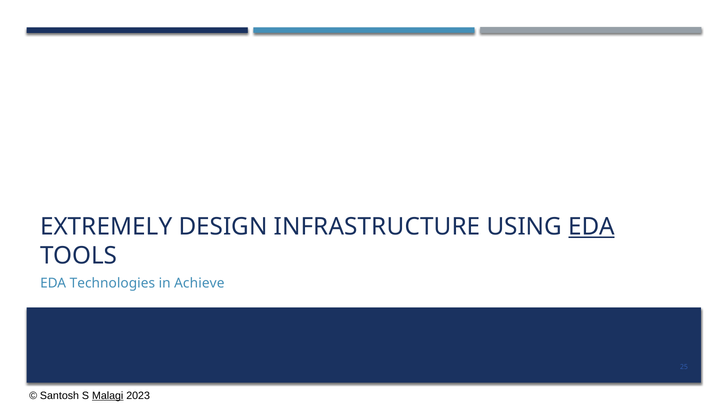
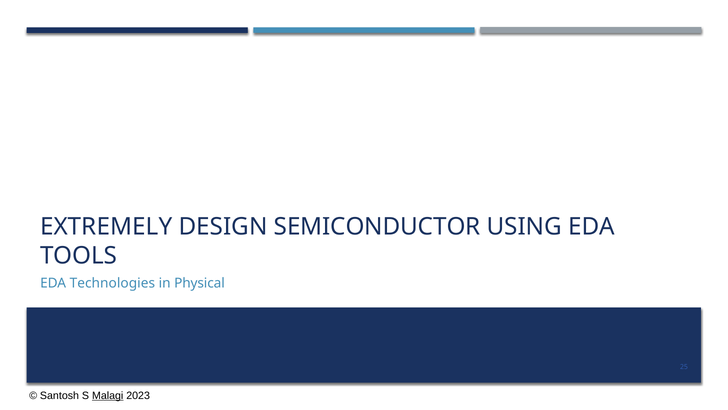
INFRASTRUCTURE: INFRASTRUCTURE -> SEMICONDUCTOR (377, 226)
EDA underline: present -> none (592, 226)
Achieve: Achieve -> Physical (199, 283)
